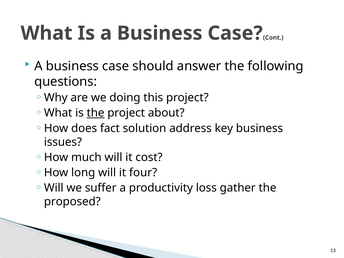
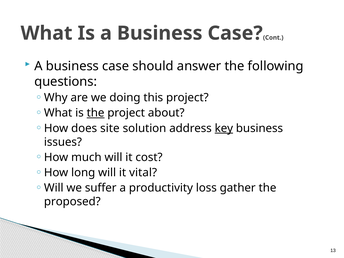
fact: fact -> site (110, 128)
key underline: none -> present (224, 128)
four: four -> vital (143, 173)
